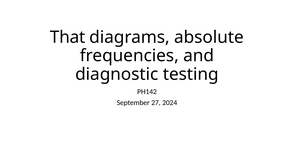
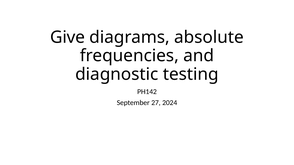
That: That -> Give (68, 37)
